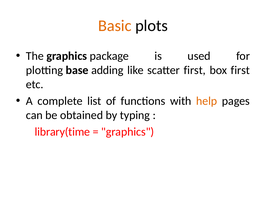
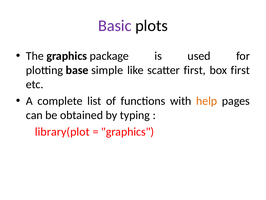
Basic colour: orange -> purple (115, 26)
adding: adding -> simple (107, 70)
library(time: library(time -> library(plot (62, 131)
